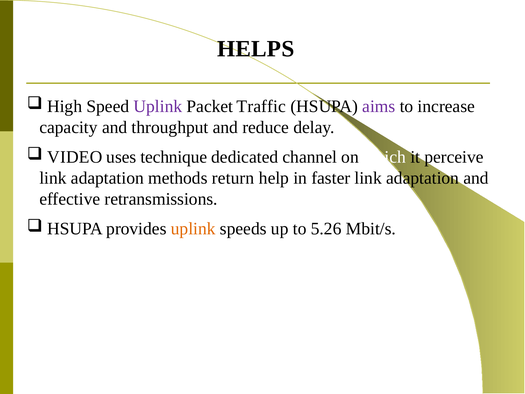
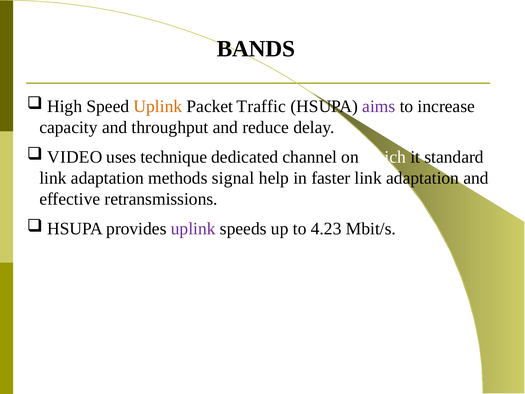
HELPS: HELPS -> BANDS (256, 49)
Uplink colour: purple -> orange (158, 106)
perceive: perceive -> standard (454, 157)
return: return -> signal (233, 178)
uplink colour: orange -> purple (193, 229)
5.26: 5.26 -> 4.23 (326, 229)
